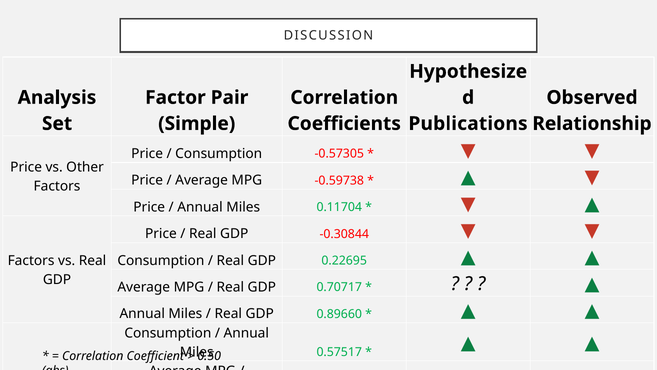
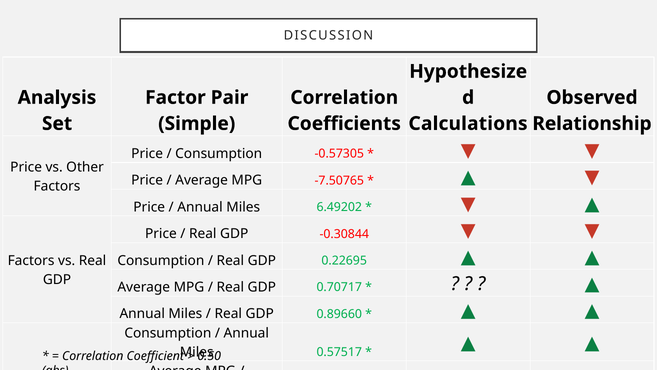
Publications: Publications -> Calculations (468, 123)
-0.59738: -0.59738 -> -7.50765 (339, 180)
0.11704: 0.11704 -> 6.49202 (339, 207)
